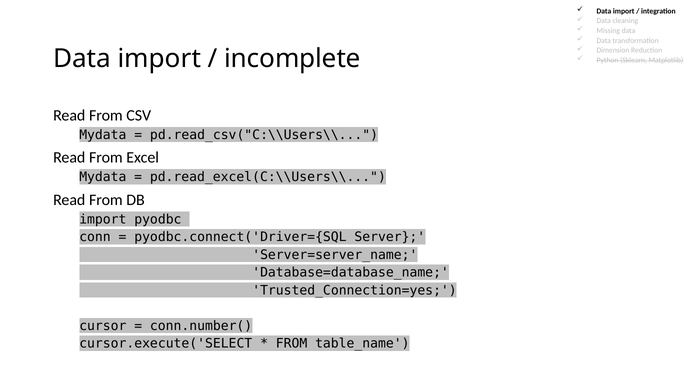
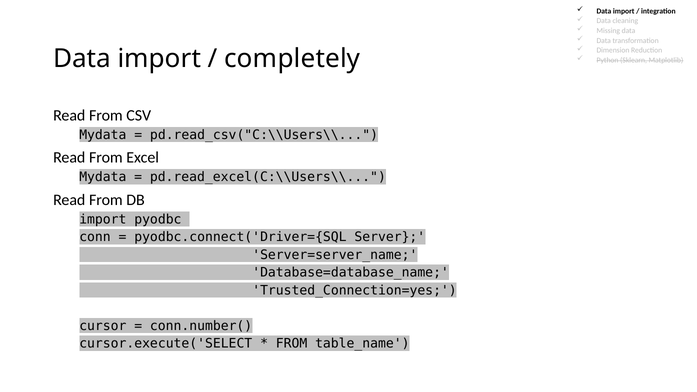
incomplete: incomplete -> completely (292, 59)
